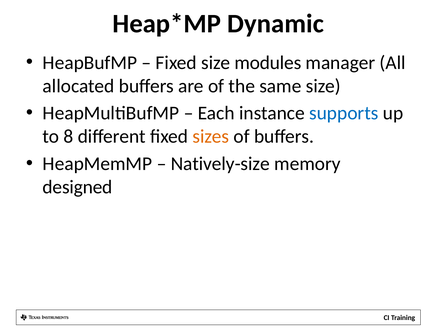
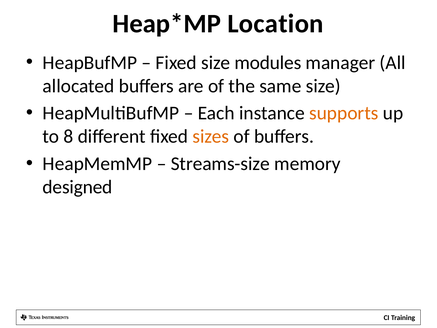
Dynamic: Dynamic -> Location (275, 24)
supports colour: blue -> orange (344, 113)
Natively-size: Natively-size -> Streams-size (220, 164)
